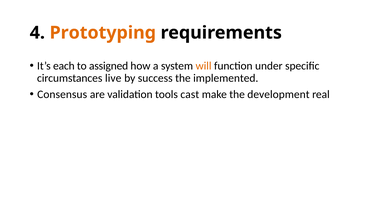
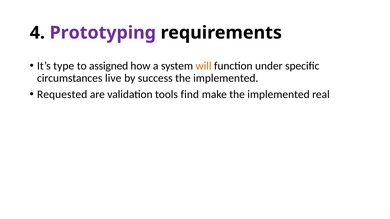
Prototyping colour: orange -> purple (103, 33)
each: each -> type (64, 66)
Consensus: Consensus -> Requested (62, 95)
cast: cast -> find (190, 95)
make the development: development -> implemented (278, 95)
